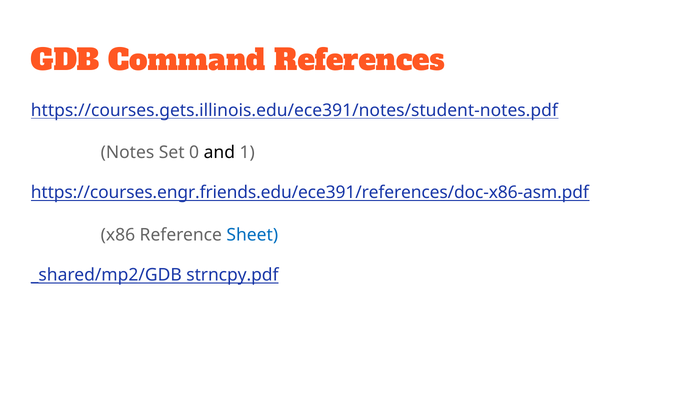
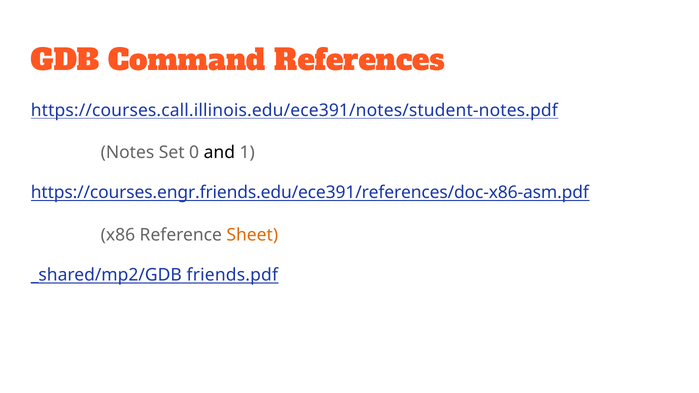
https://courses.gets.illinois.edu/ece391/notes/student-notes.pdf: https://courses.gets.illinois.edu/ece391/notes/student-notes.pdf -> https://courses.call.illinois.edu/ece391/notes/student-notes.pdf (294, 110)
Sheet colour: blue -> orange (252, 235)
strncpy.pdf: strncpy.pdf -> friends.pdf (232, 275)
